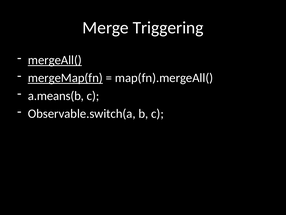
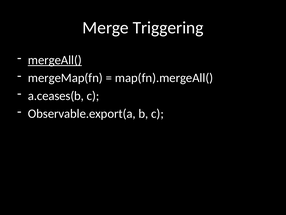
mergeMap(fn underline: present -> none (65, 78)
a.means(b: a.means(b -> a.ceases(b (56, 96)
Observable.switch(a: Observable.switch(a -> Observable.export(a (82, 113)
